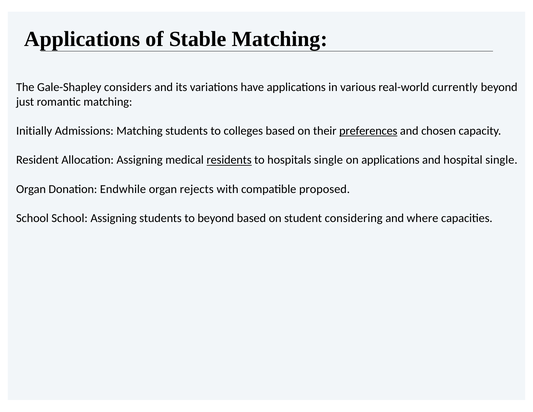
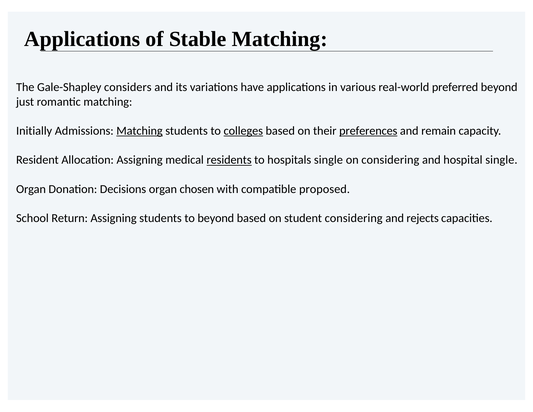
currently: currently -> preferred (455, 87)
Matching underline: none -> present (140, 131)
colleges underline: none -> present (243, 131)
chosen: chosen -> remain (439, 131)
on applications: applications -> considering (390, 160)
Endwhile: Endwhile -> Decisions (123, 189)
rejects: rejects -> chosen (197, 189)
School School: School -> Return (70, 218)
where: where -> rejects (423, 218)
